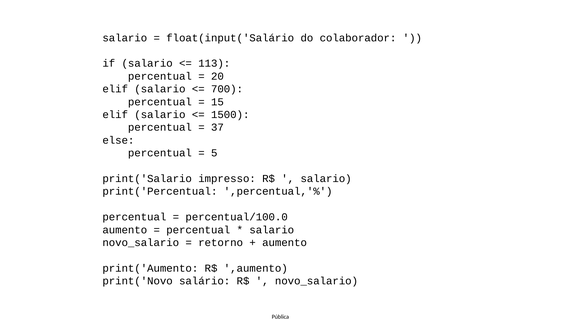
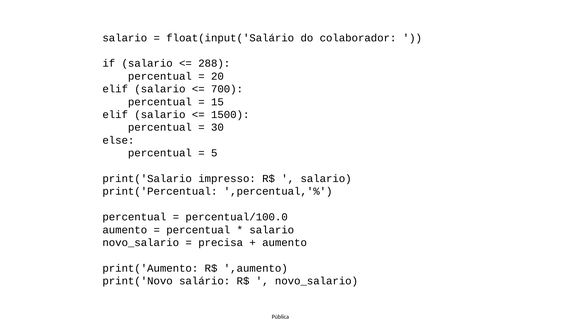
113: 113 -> 288 (214, 63)
37: 37 -> 30 (217, 127)
retorno: retorno -> precisa (221, 242)
